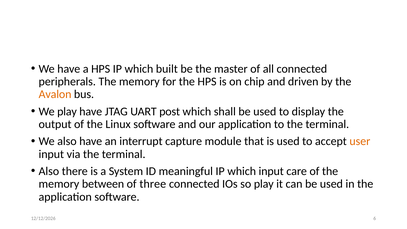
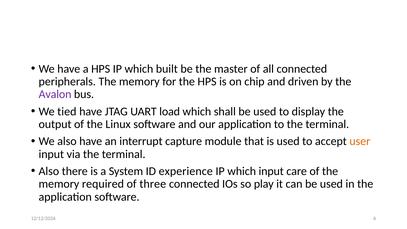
Avalon colour: orange -> purple (55, 94)
We play: play -> tied (67, 111)
post: post -> load (170, 111)
meaningful: meaningful -> experience (186, 171)
between: between -> required (103, 184)
